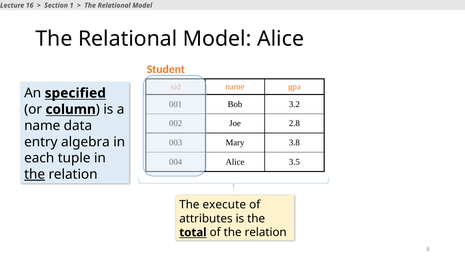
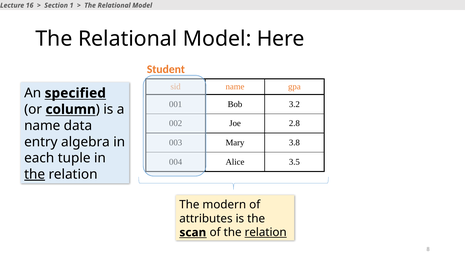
Model Alice: Alice -> Here (281, 39)
execute: execute -> modern (224, 205)
total: total -> scan (193, 233)
relation underline: none -> present (266, 233)
